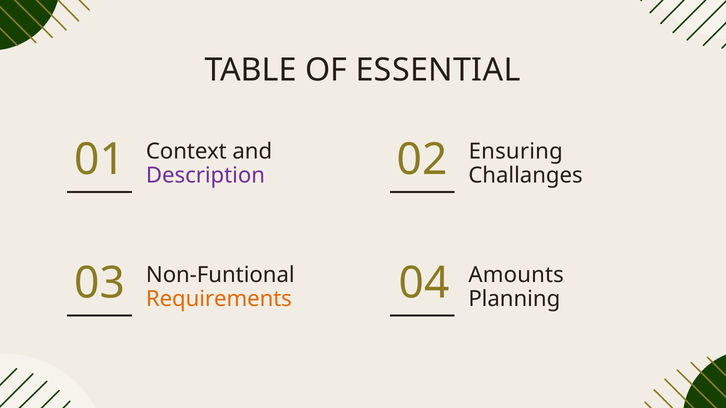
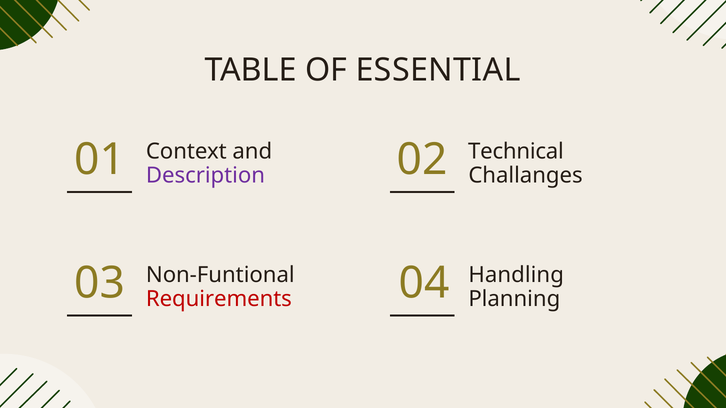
Ensuring: Ensuring -> Technical (516, 152)
Amounts: Amounts -> Handling (516, 275)
Requirements colour: orange -> red (219, 299)
